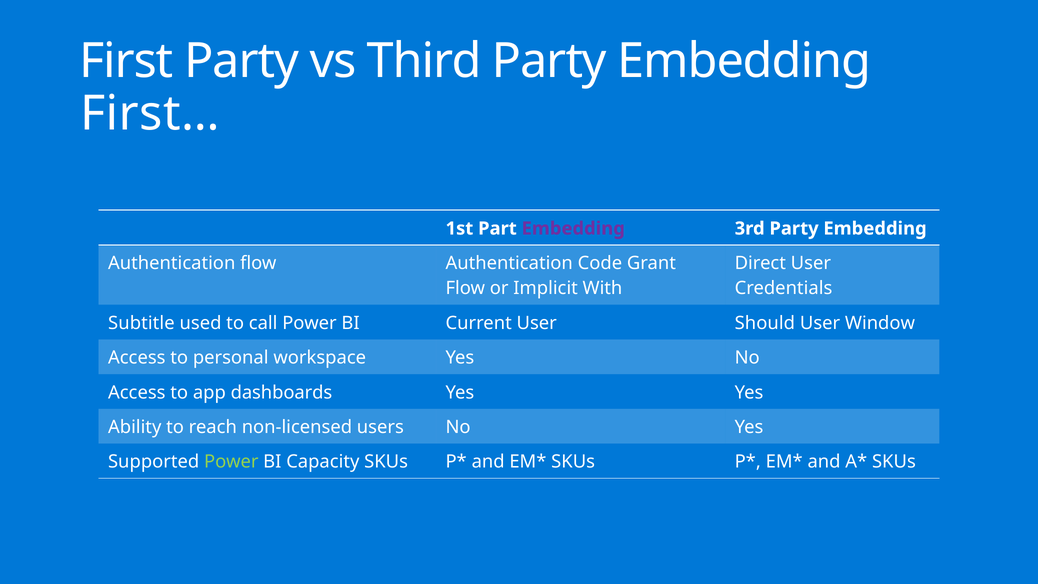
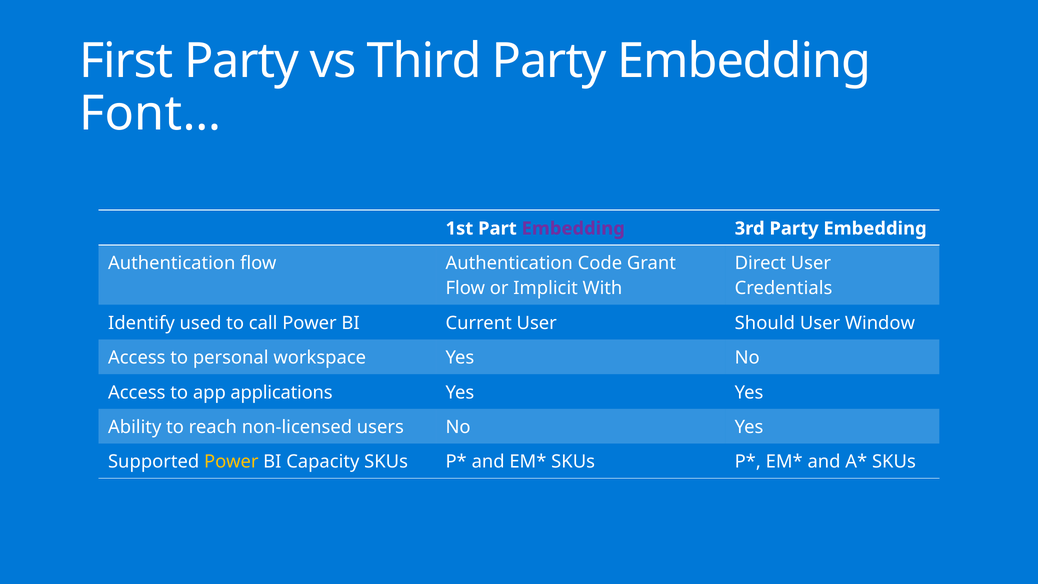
First…: First… -> Font… (150, 113)
Subtitle: Subtitle -> Identify (141, 323)
dashboards: dashboards -> applications (281, 392)
Power colour: light green -> yellow (231, 462)
